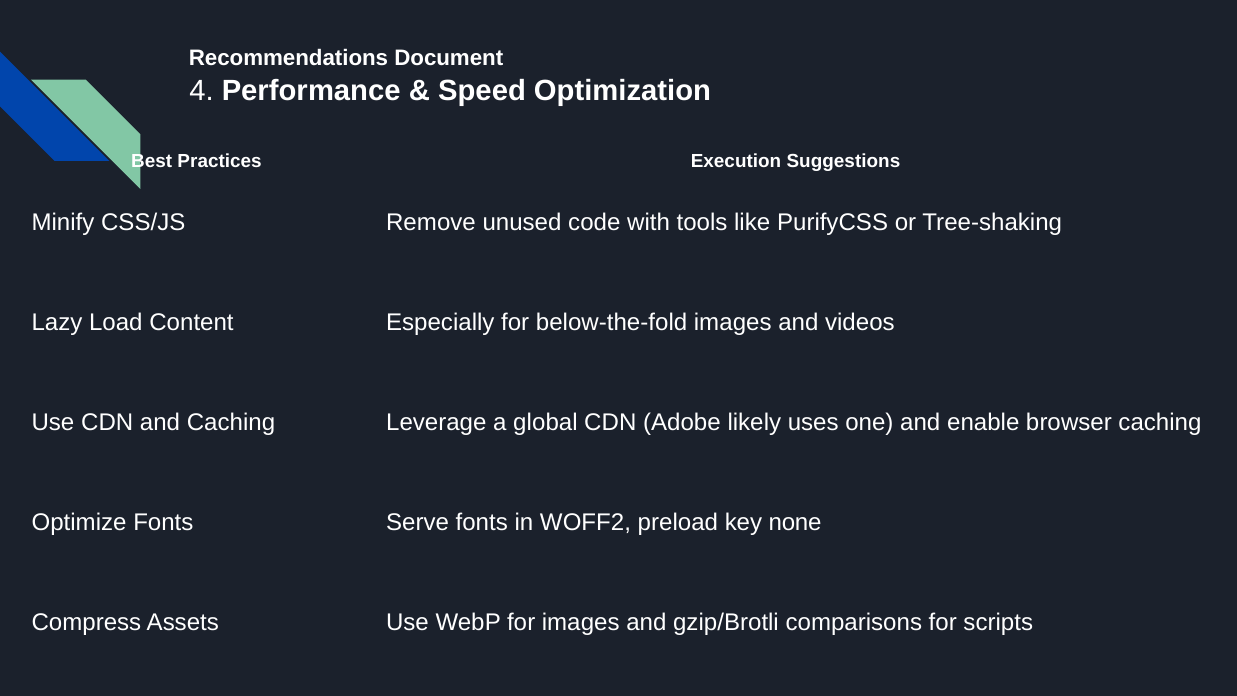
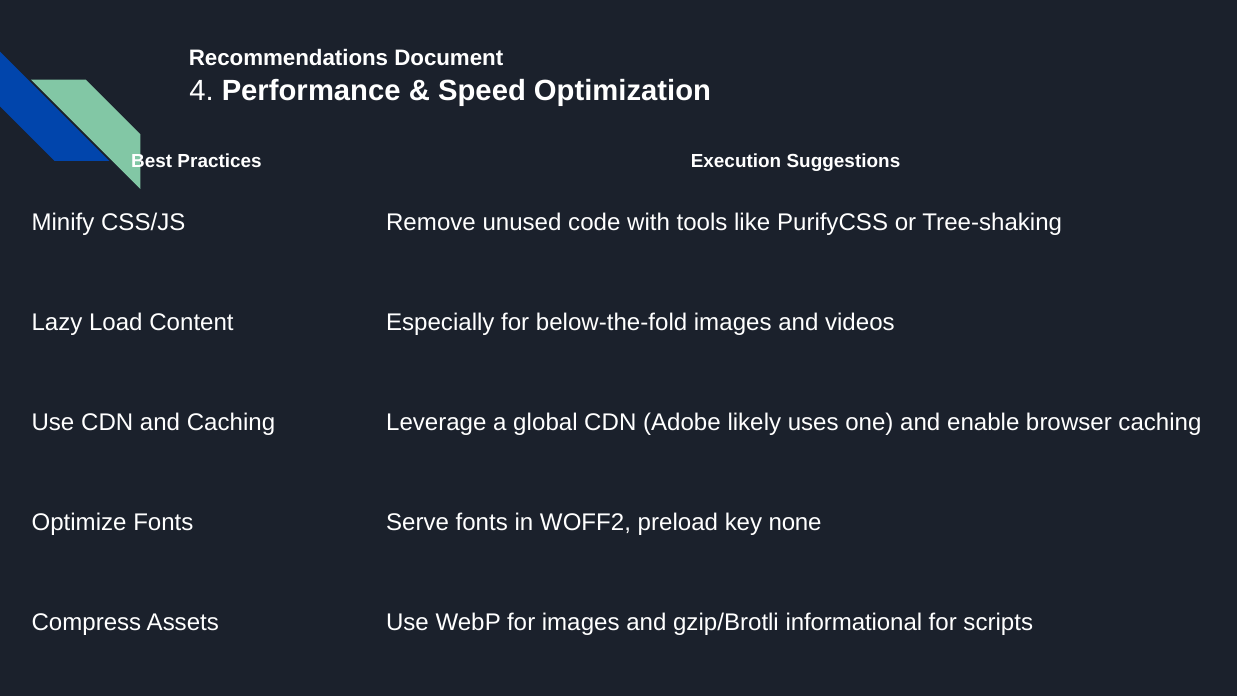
comparisons: comparisons -> informational (854, 622)
